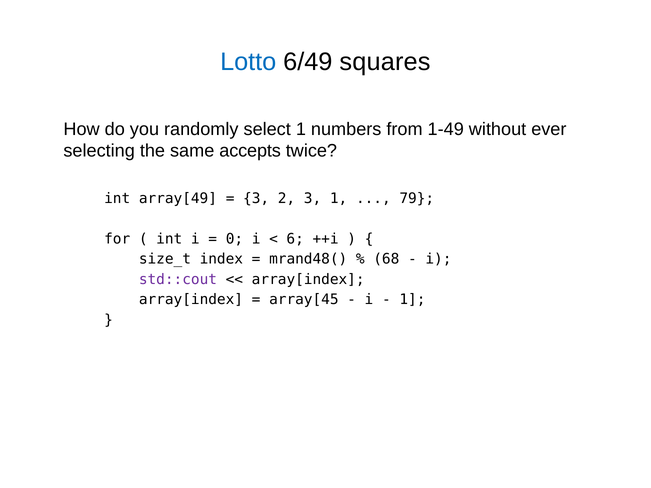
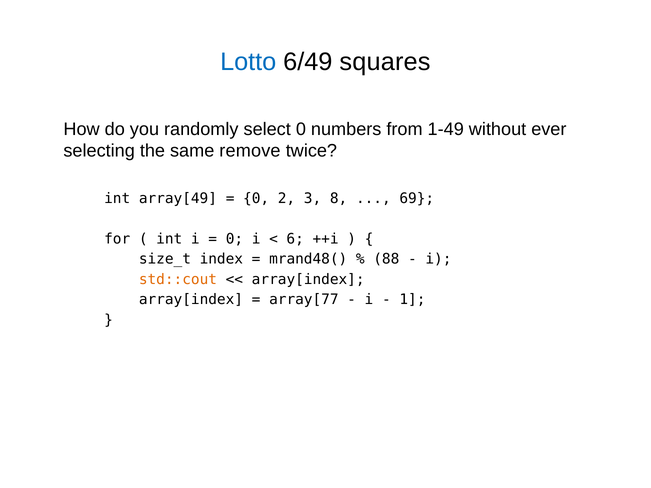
select 1: 1 -> 0 (301, 129)
accepts: accepts -> remove (250, 151)
3: 3 -> 0 (256, 199)
3 1: 1 -> 8 (339, 199)
79: 79 -> 69 (417, 199)
68: 68 -> 88 (386, 259)
std::cout colour: purple -> orange (178, 279)
array[45: array[45 -> array[77 (304, 300)
